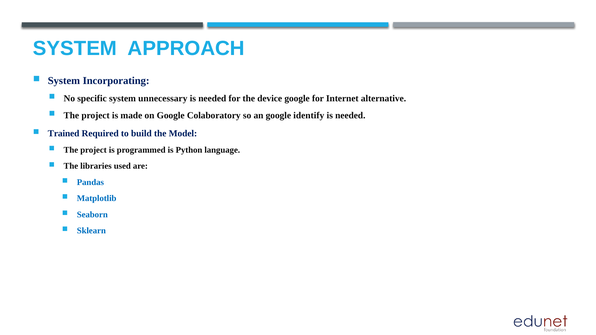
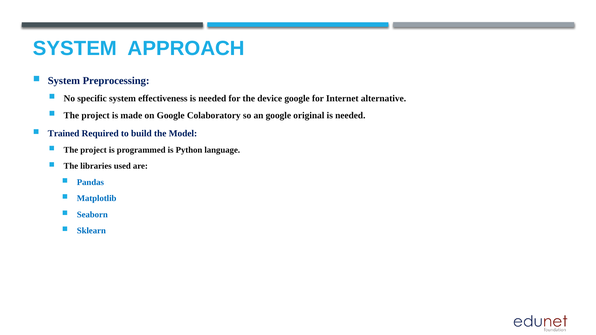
Incorporating: Incorporating -> Preprocessing (116, 81)
unnecessary: unnecessary -> effectiveness (163, 98)
identify: identify -> original (309, 115)
